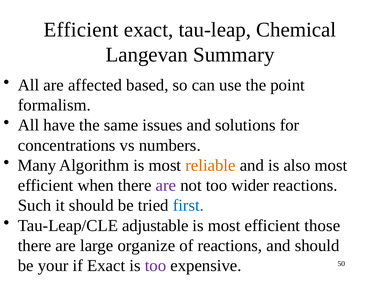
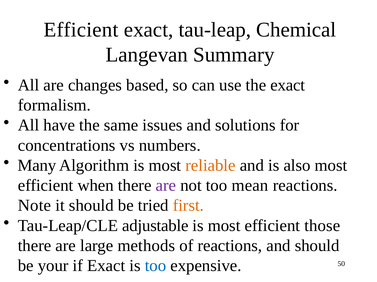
affected: affected -> changes (95, 85)
the point: point -> exact (288, 85)
wider: wider -> mean (250, 186)
Such: Such -> Note (35, 206)
first colour: blue -> orange (188, 206)
organize: organize -> methods (146, 246)
too colour: purple -> blue (156, 266)
